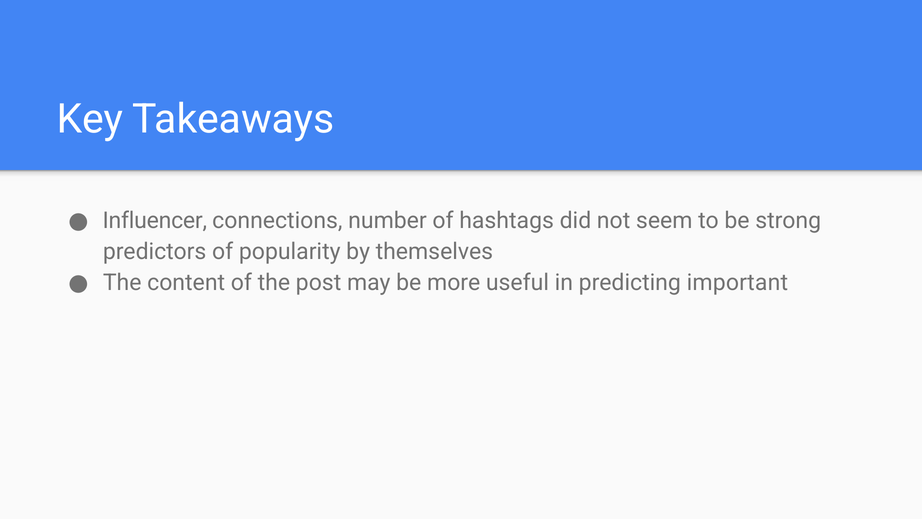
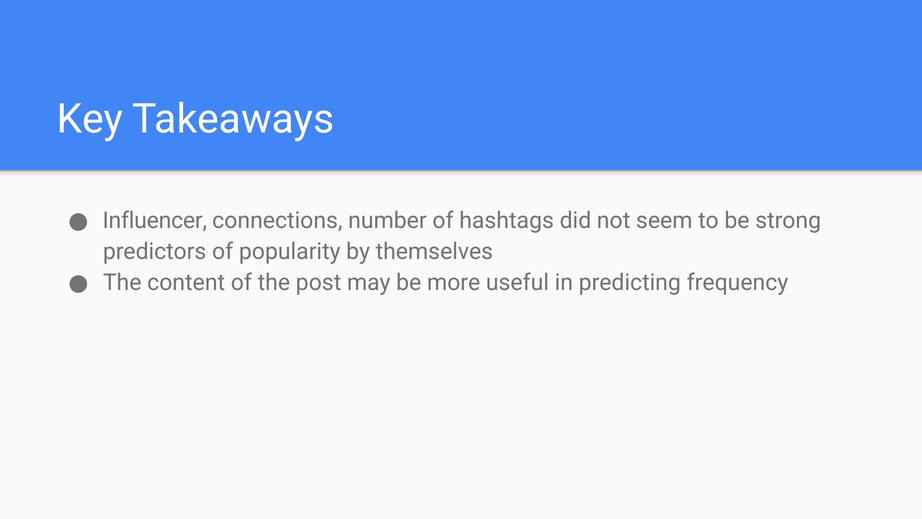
important: important -> frequency (737, 283)
